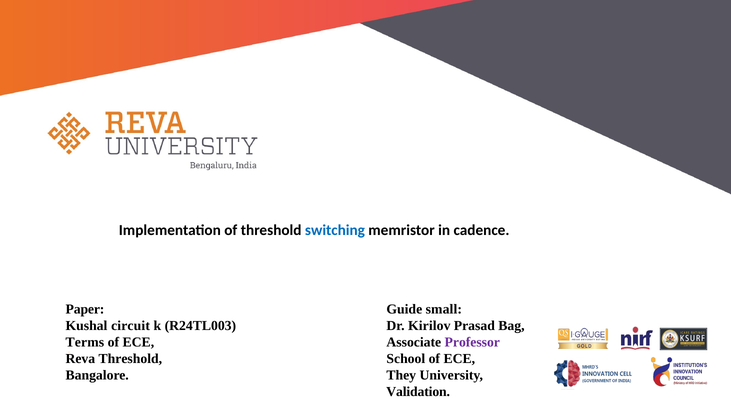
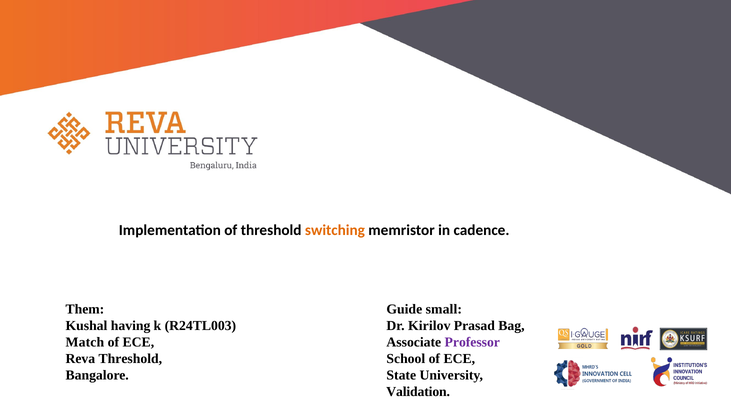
switching colour: blue -> orange (335, 230)
Paper: Paper -> Them (85, 309)
circuit: circuit -> having (131, 326)
Terms: Terms -> Match (85, 342)
They: They -> State (401, 375)
